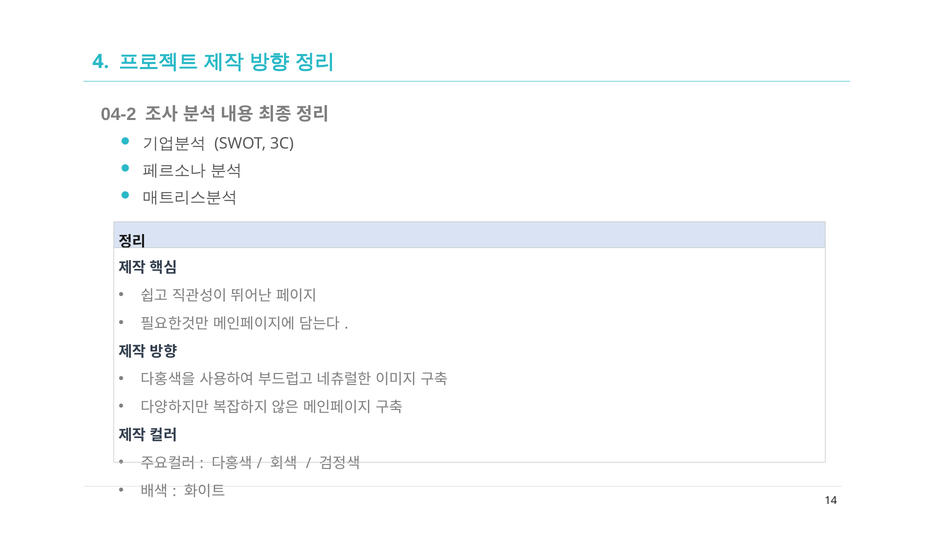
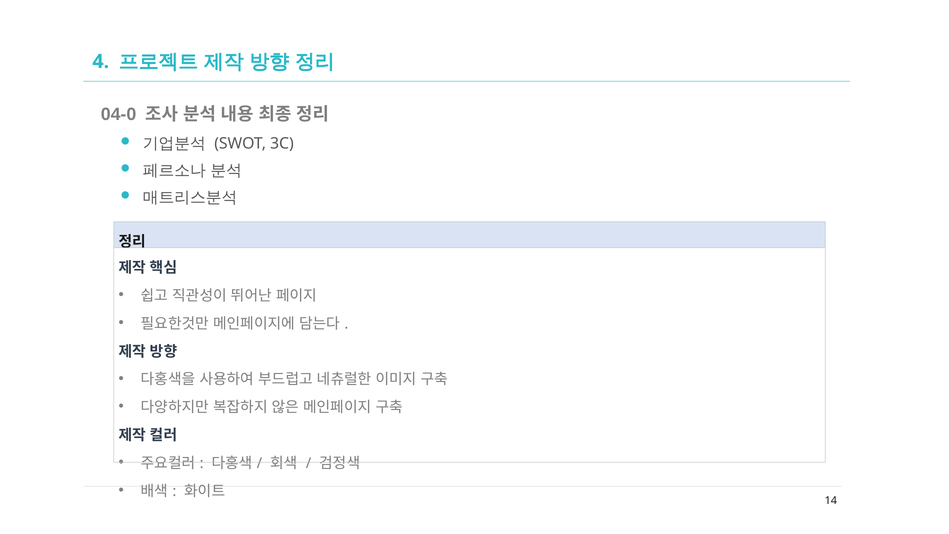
04-2: 04-2 -> 04-0 (119, 114)
